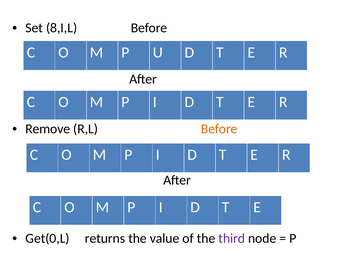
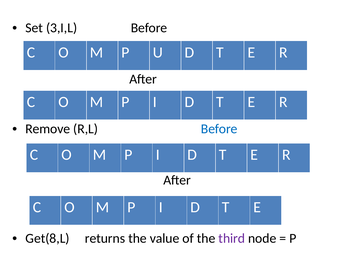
8,I,L: 8,I,L -> 3,I,L (62, 28)
Before colour: orange -> blue (219, 129)
Get(0,L: Get(0,L -> Get(8,L (48, 239)
